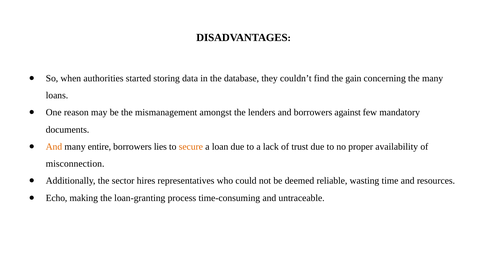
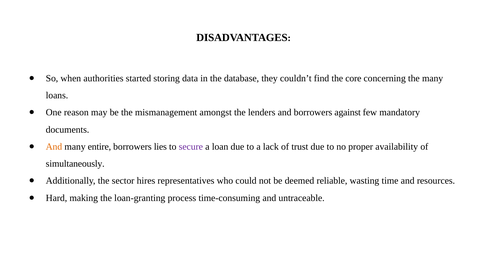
gain: gain -> core (353, 78)
secure colour: orange -> purple (191, 147)
misconnection: misconnection -> simultaneously (75, 164)
Echo: Echo -> Hard (56, 198)
